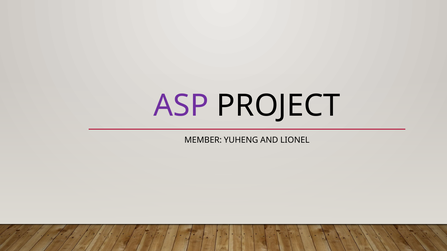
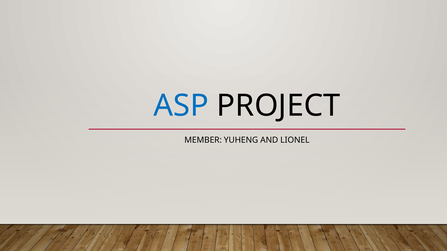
ASP colour: purple -> blue (181, 106)
